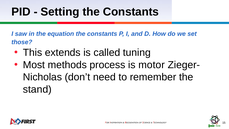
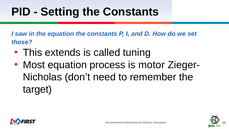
Most methods: methods -> equation (67, 65)
stand: stand -> target (37, 89)
